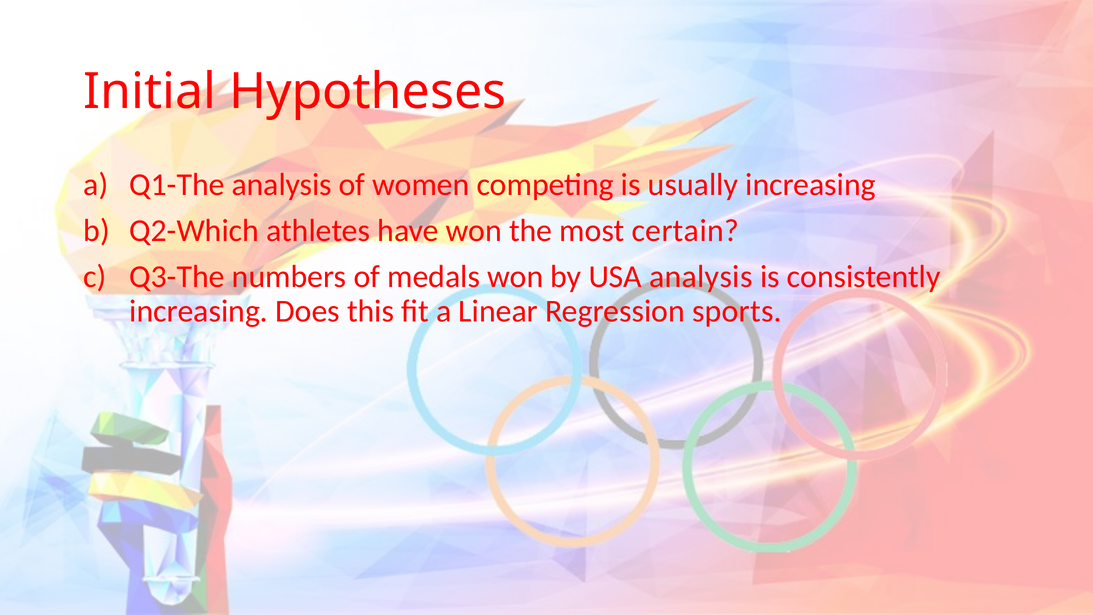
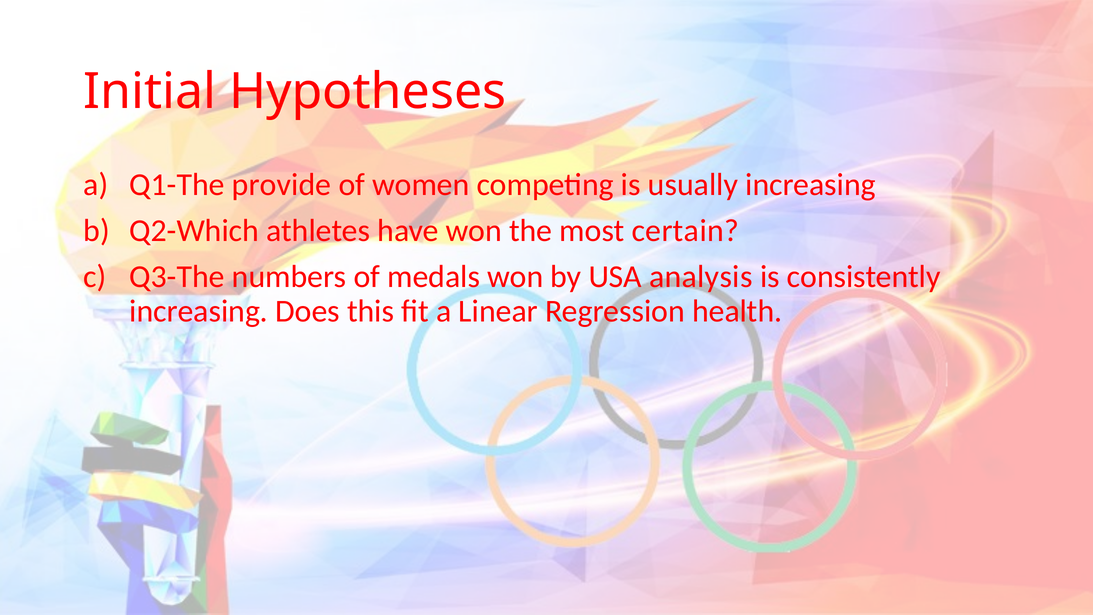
Q1-The analysis: analysis -> provide (282, 185)
sports: sports -> health (737, 311)
